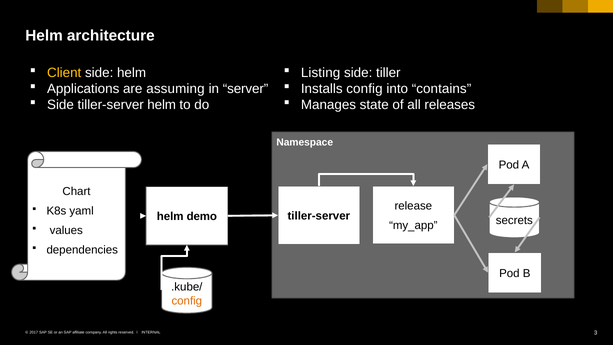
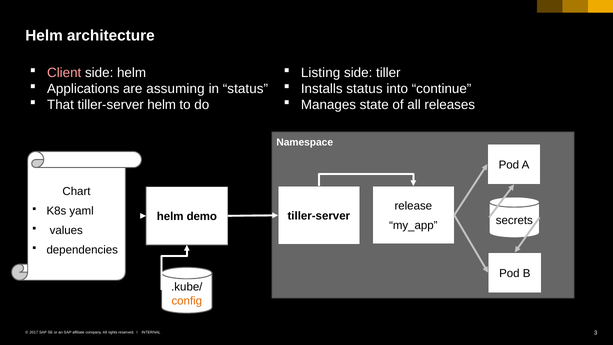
Client colour: yellow -> pink (64, 73)
in server: server -> status (245, 89)
Installs config: config -> status (364, 89)
contains: contains -> continue (442, 89)
Side: Side -> That (60, 105)
